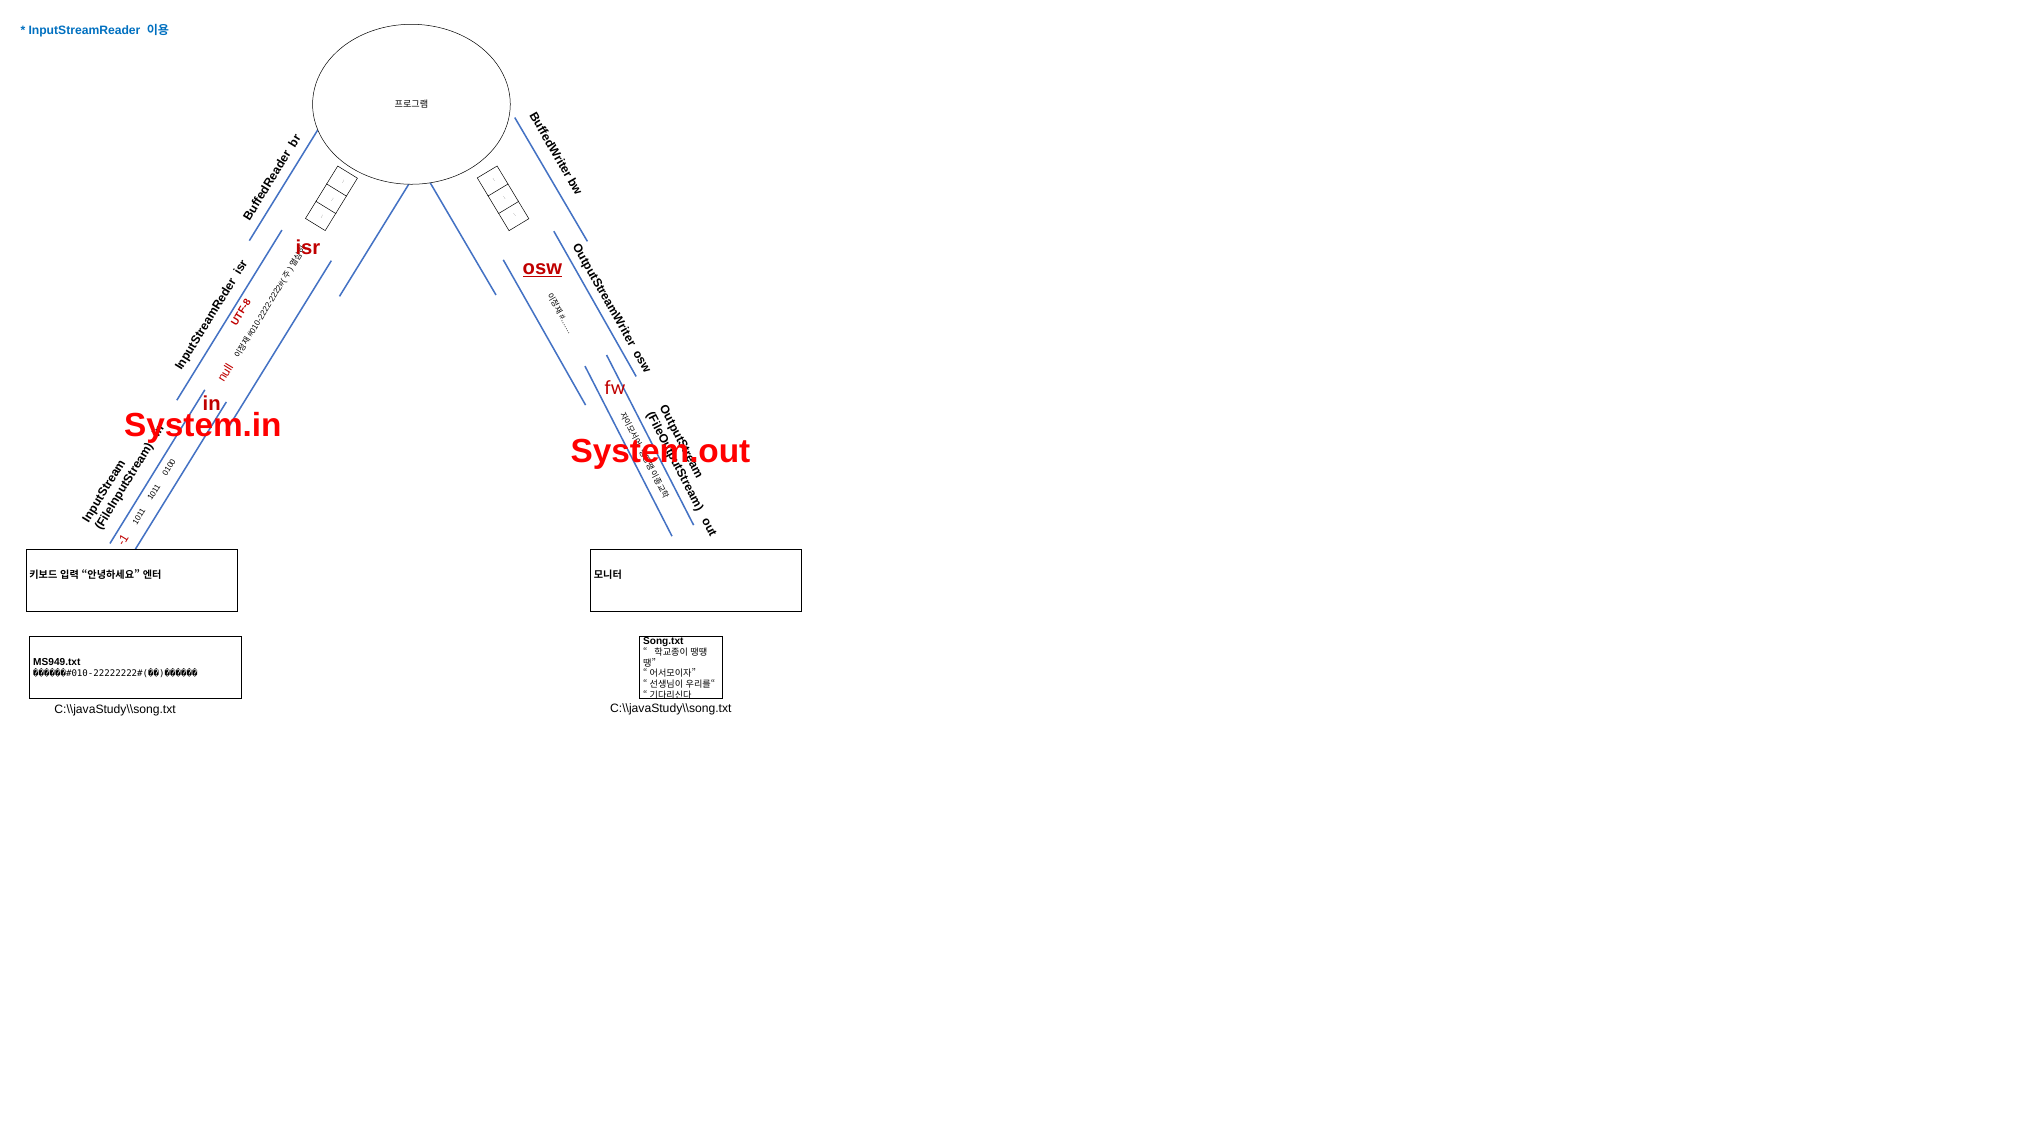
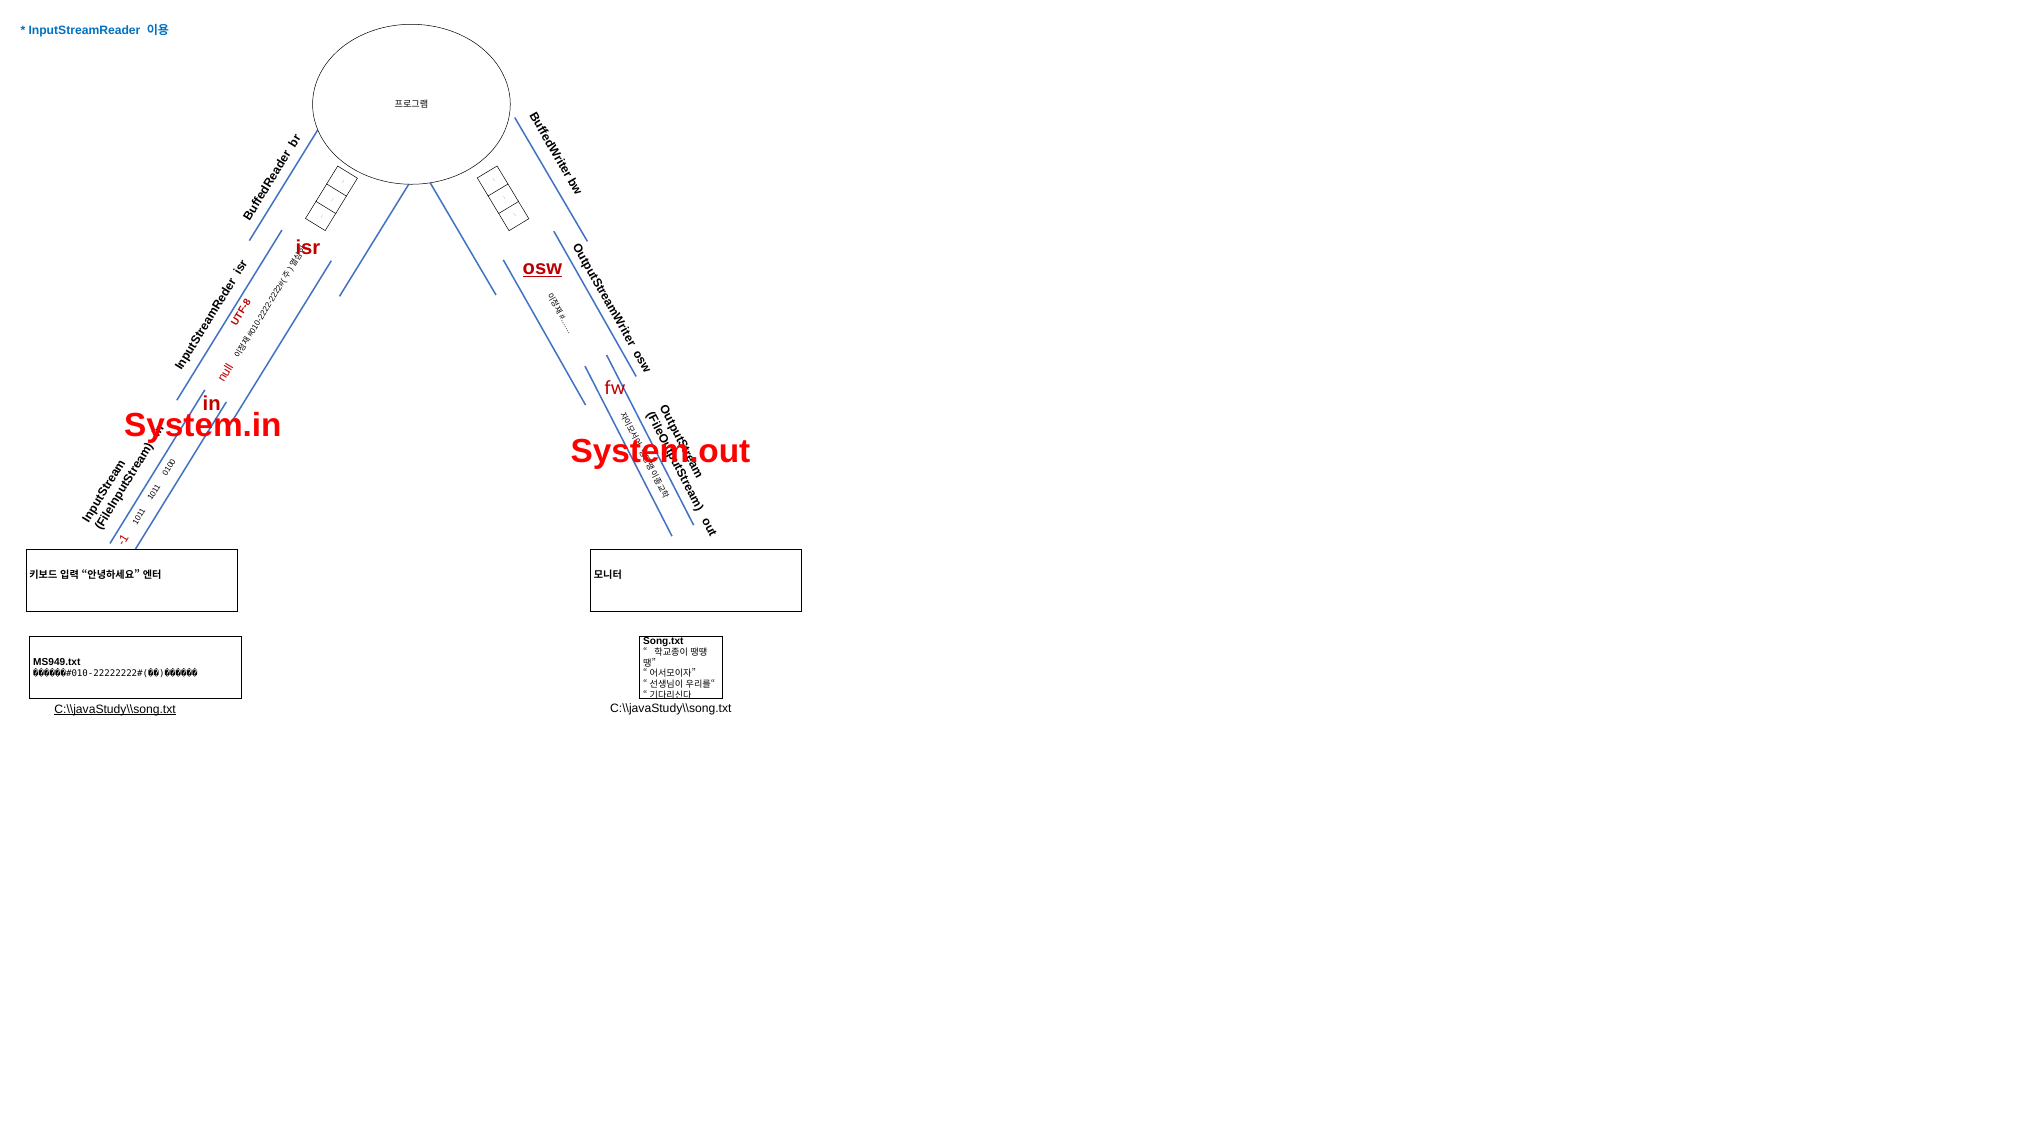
C:\\javaStudy\\song.txt underline: none -> present (115, 709)
